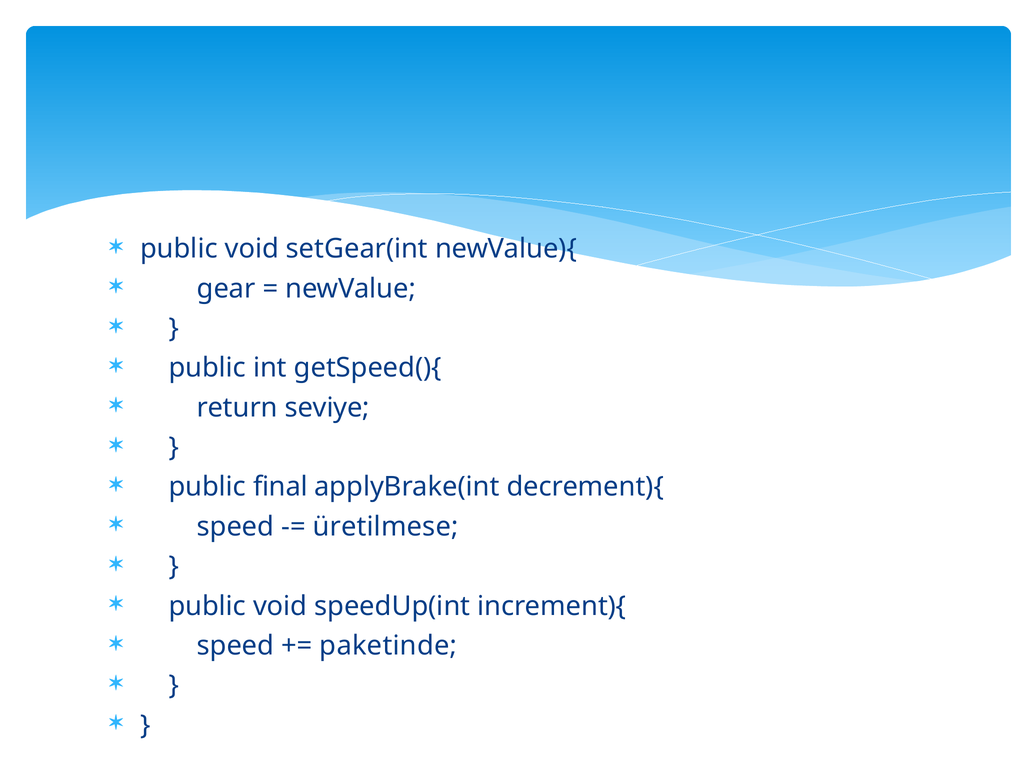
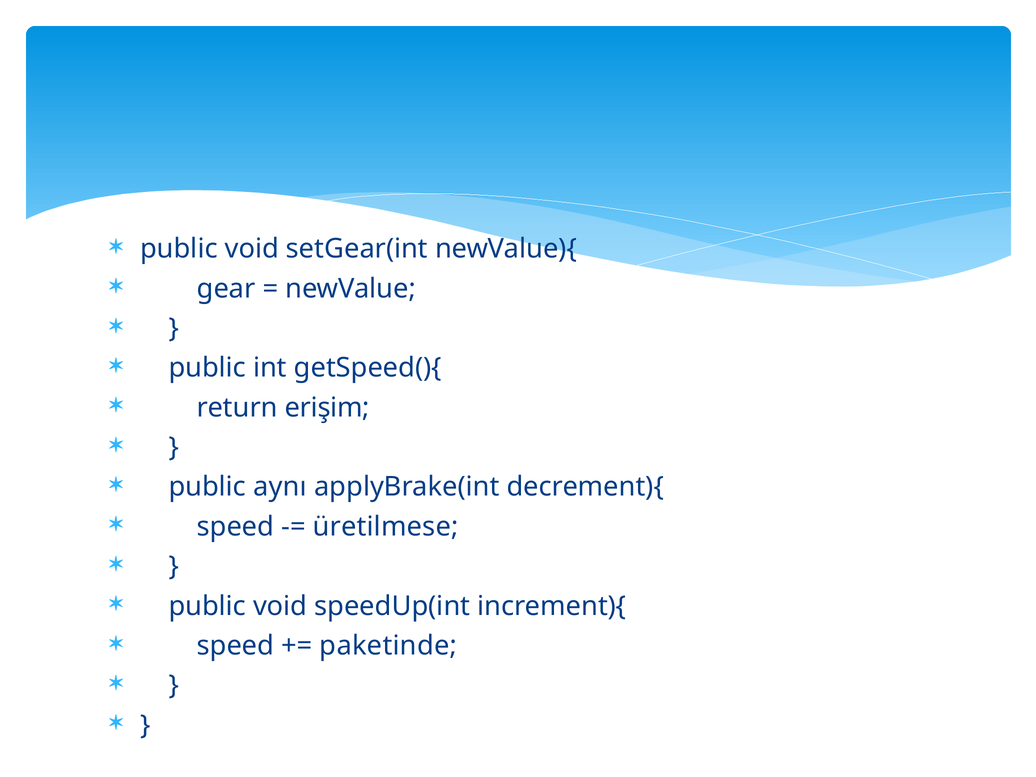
seviye: seviye -> erişim (327, 408)
final: final -> aynı (280, 487)
